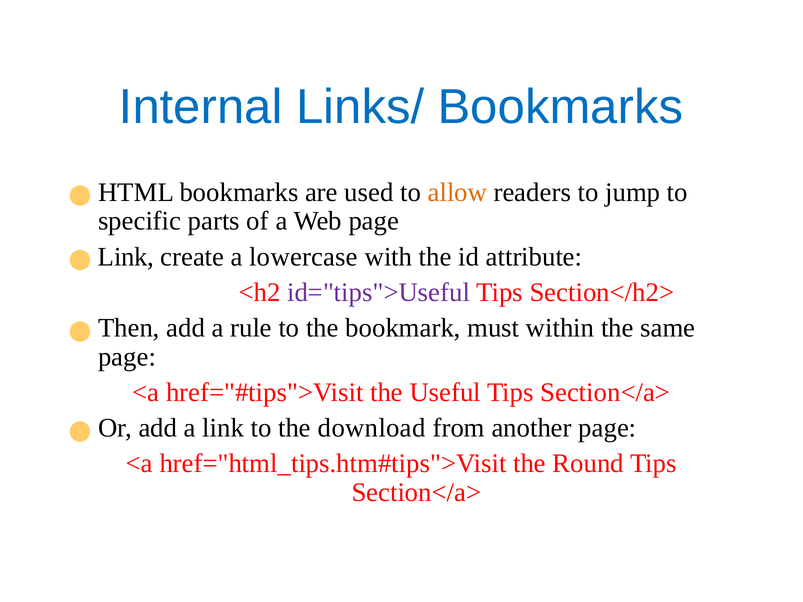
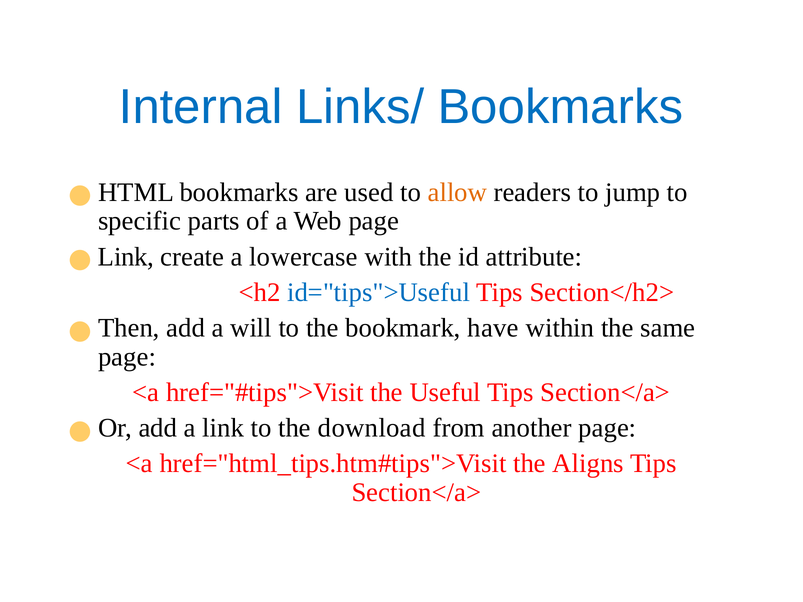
id="tips">Useful colour: purple -> blue (379, 292)
rule: rule -> will (251, 328)
must: must -> have (493, 328)
Round: Round -> Aligns (588, 464)
